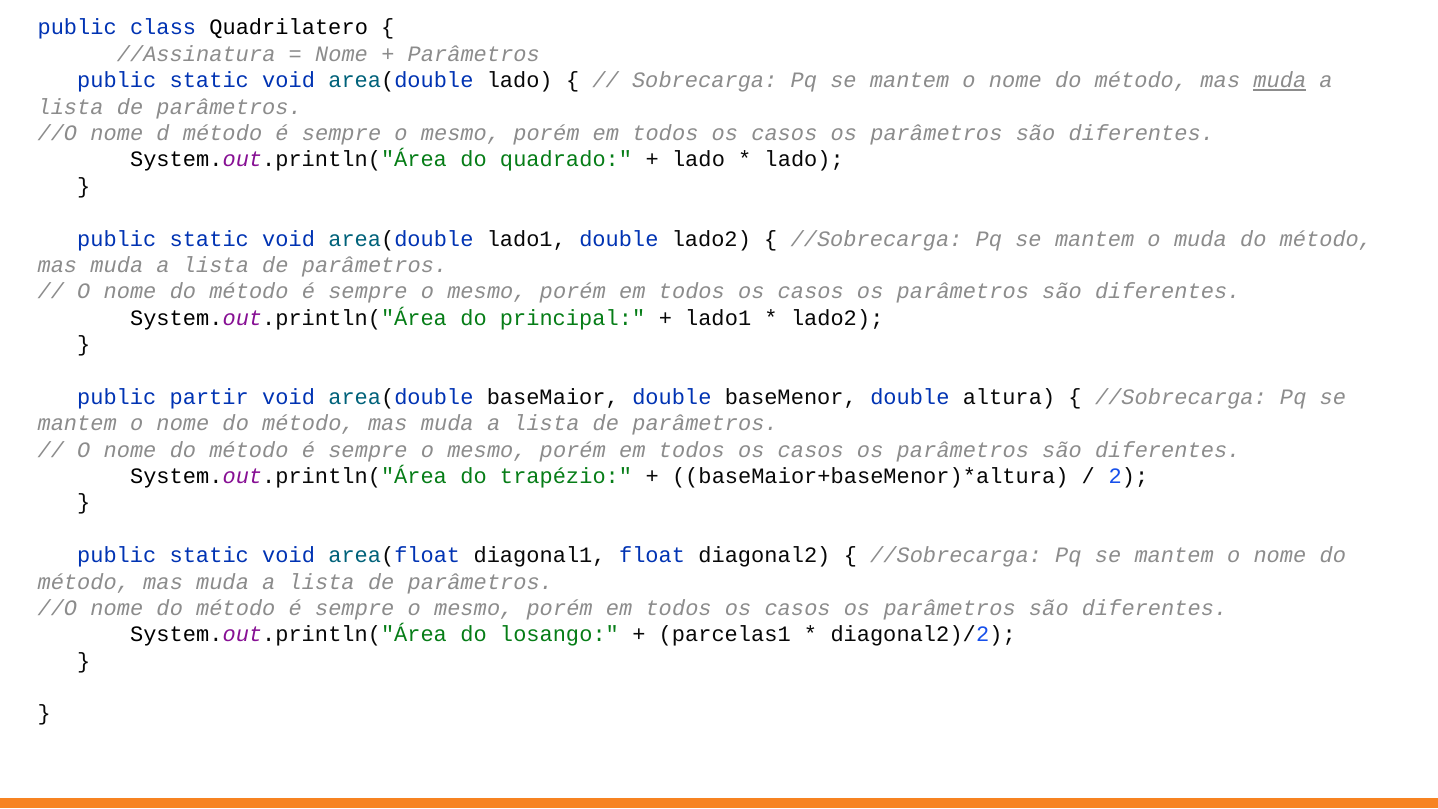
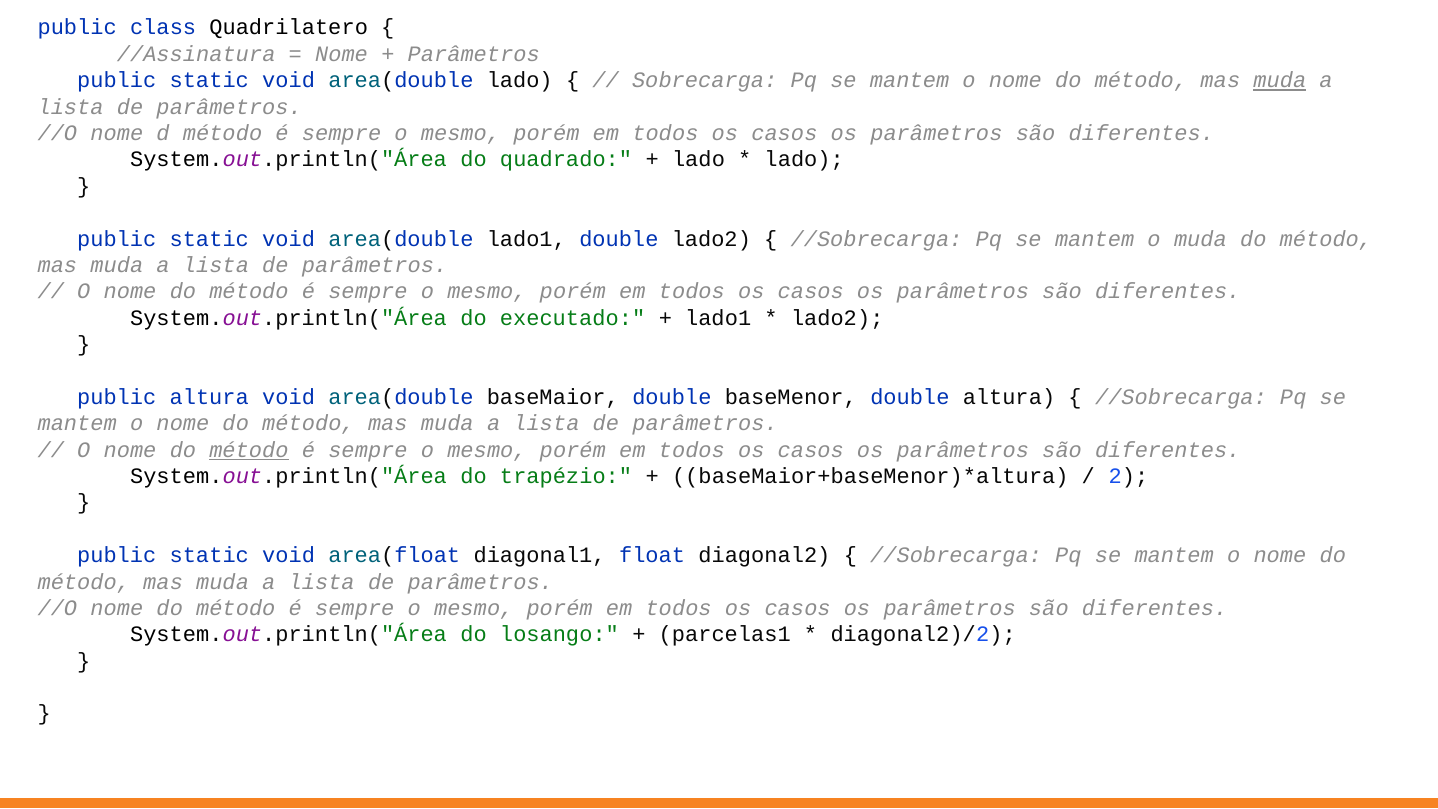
principal: principal -> executado (573, 318)
public partir: partir -> altura (209, 397)
método underline: none -> present (249, 450)
